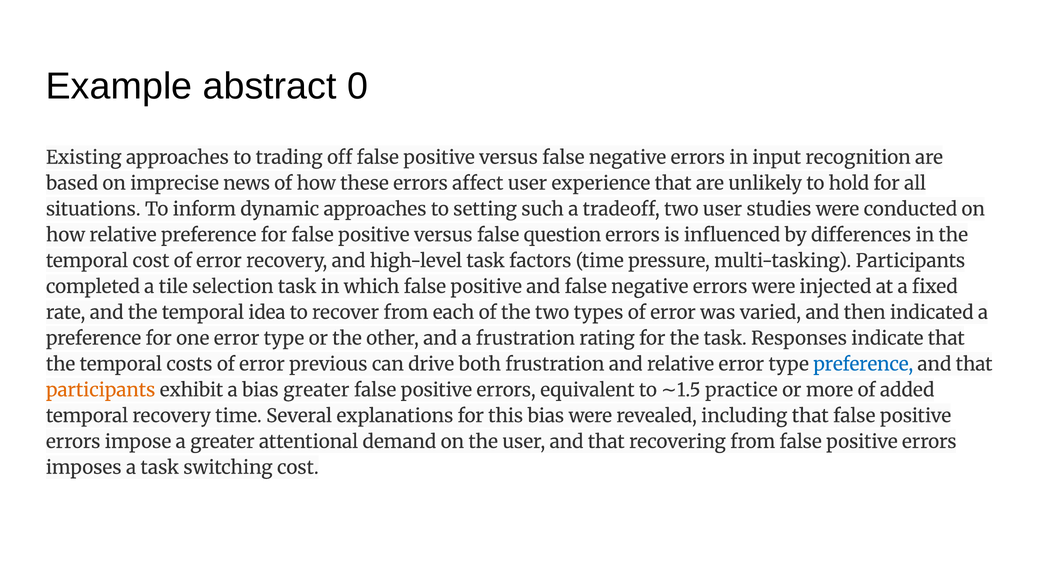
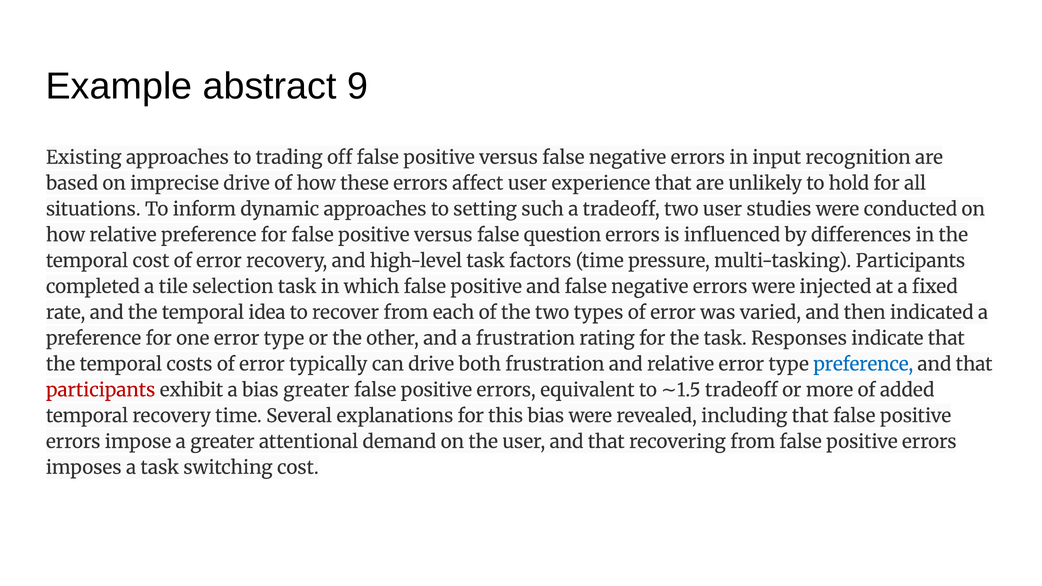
0: 0 -> 9 (358, 86)
imprecise news: news -> drive (247, 183)
previous: previous -> typically (328, 364)
participants colour: orange -> red (101, 390)
practice: practice -> tradeoff (741, 390)
